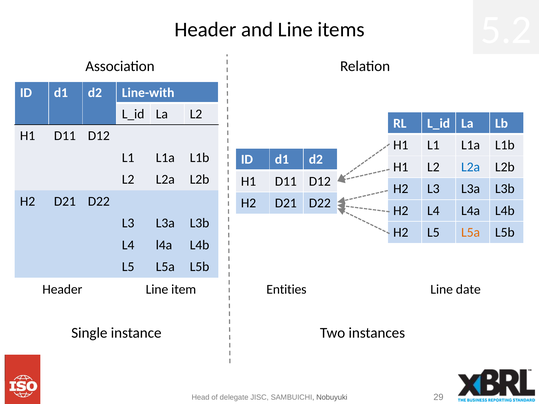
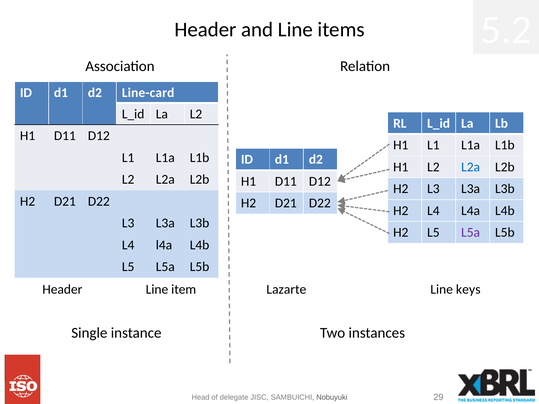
Line-with: Line-with -> Line-card (148, 93)
L5a colour: orange -> purple (471, 233)
Entities: Entities -> Lazarte (286, 289)
date: date -> keys (468, 289)
